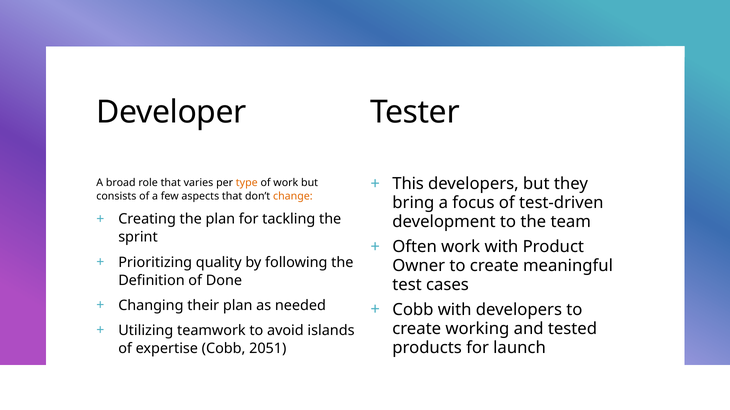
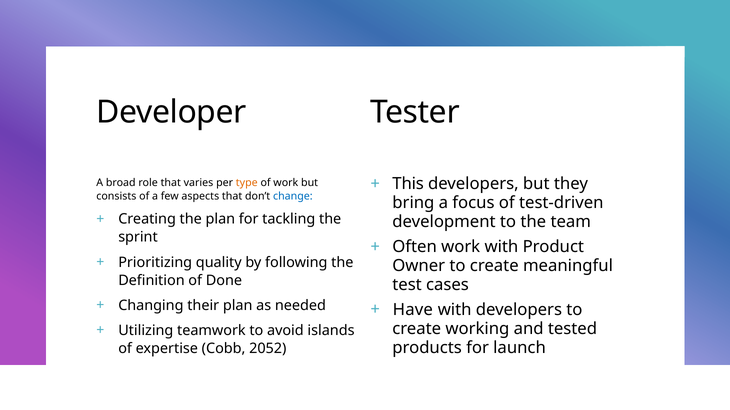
change colour: orange -> blue (293, 196)
Cobb: Cobb -> Have (413, 310)
2051: 2051 -> 2052 (268, 349)
